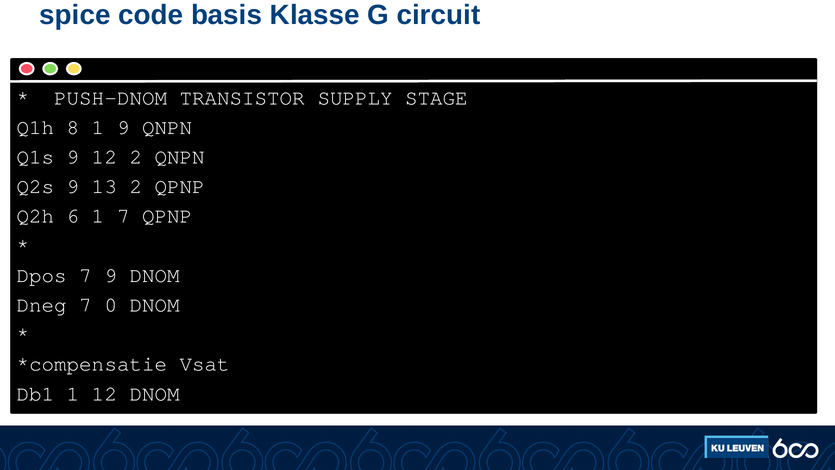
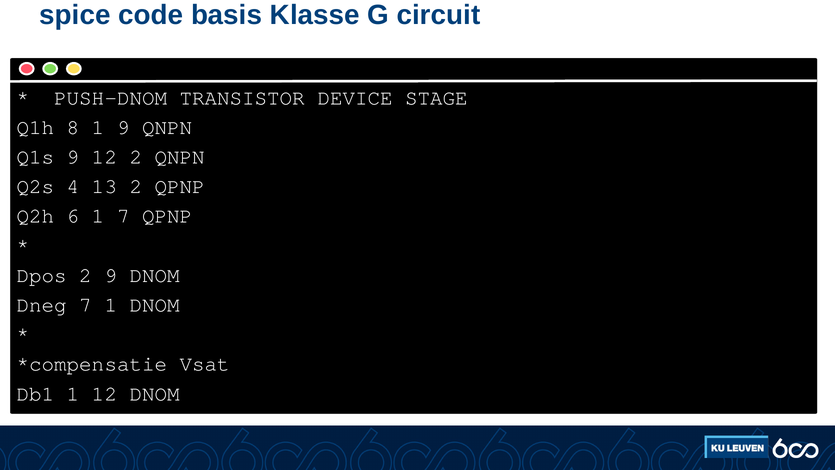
SUPPLY: SUPPLY -> DEVICE (355, 98)
Q2s 9: 9 -> 4 (73, 186)
Dpos 7: 7 -> 2 (86, 275)
7 0: 0 -> 1 (111, 305)
